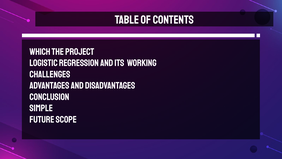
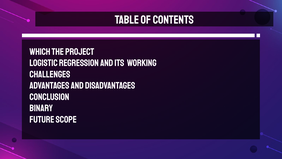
simple: simple -> binary (41, 108)
